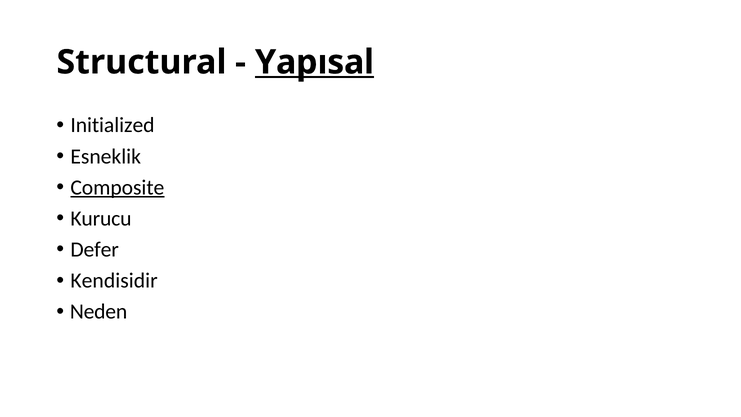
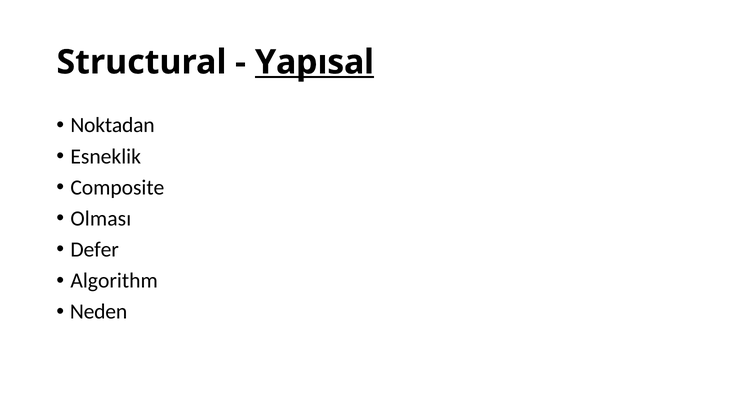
Initialized: Initialized -> Noktadan (113, 125)
Composite underline: present -> none (117, 187)
Kurucu: Kurucu -> Olması (101, 218)
Kendisidir: Kendisidir -> Algorithm (114, 281)
